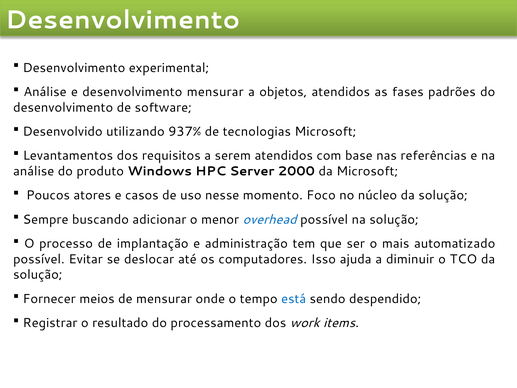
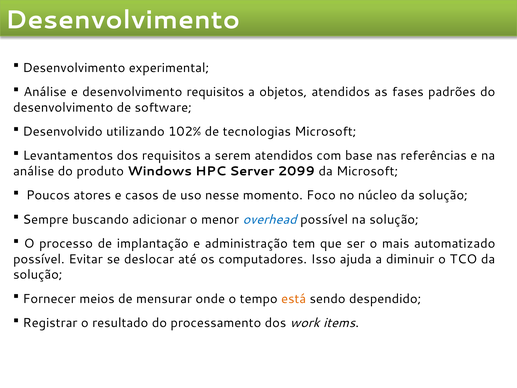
desenvolvimento mensurar: mensurar -> requisitos (215, 92)
937%: 937% -> 102% (185, 131)
2000: 2000 -> 2099 (296, 171)
está colour: blue -> orange (294, 299)
